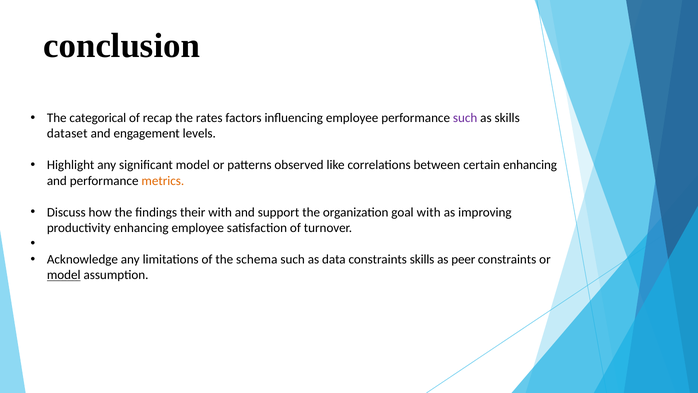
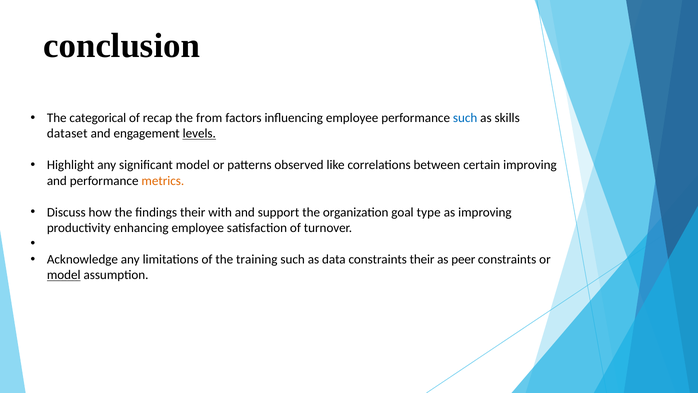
rates: rates -> from (209, 118)
such colour: purple -> blue (465, 118)
levels underline: none -> present (199, 134)
certain enhancing: enhancing -> improving (530, 165)
goal with: with -> type (429, 212)
schema: schema -> training (257, 259)
constraints skills: skills -> their (422, 259)
